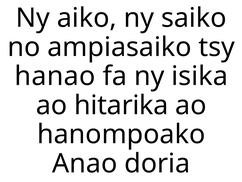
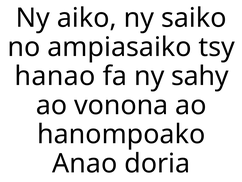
isika: isika -> sahy (200, 76)
hitarika: hitarika -> vonona (121, 105)
